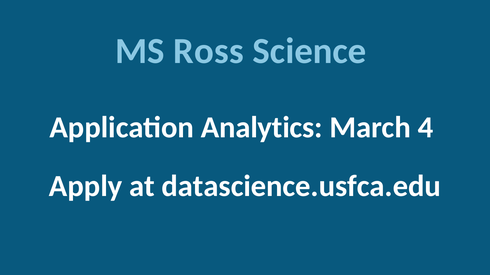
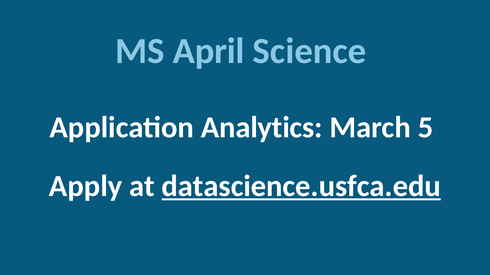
Ross: Ross -> April (209, 51)
4: 4 -> 5 (426, 128)
datascience.usfca.edu underline: none -> present (301, 187)
